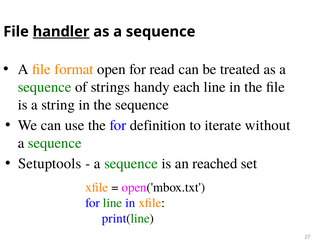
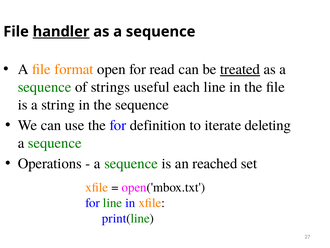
treated underline: none -> present (240, 69)
handy: handy -> useful (152, 87)
without: without -> deleting (268, 125)
Setuptools: Setuptools -> Operations (50, 163)
